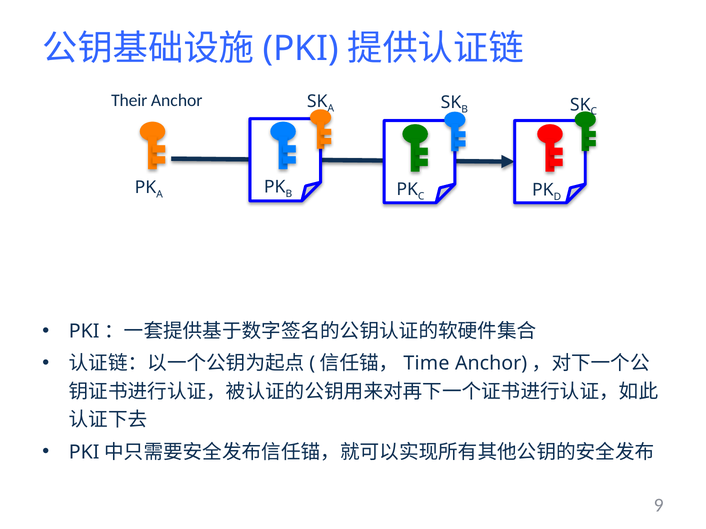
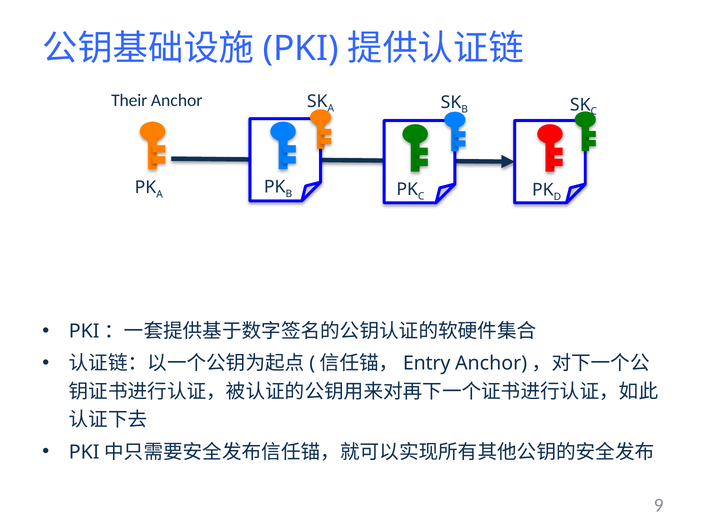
Time: Time -> Entry (427, 364)
